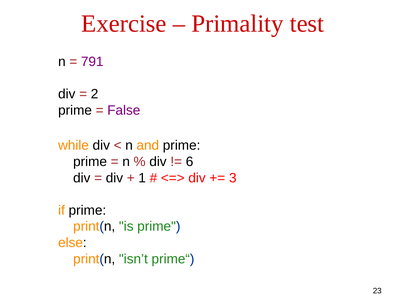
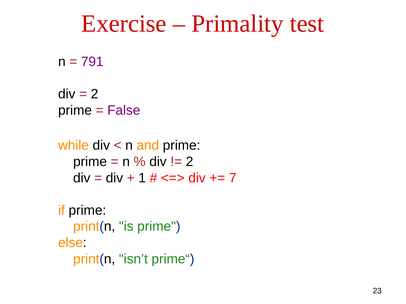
6: 6 -> 2 (190, 162)
3: 3 -> 7 (233, 178)
